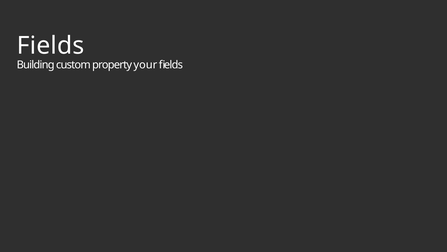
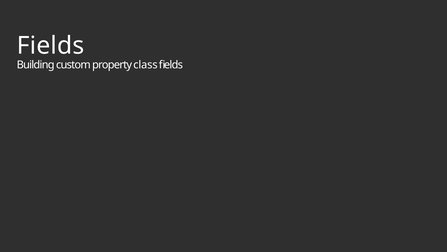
your: your -> class (145, 65)
